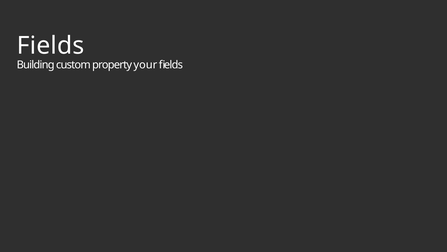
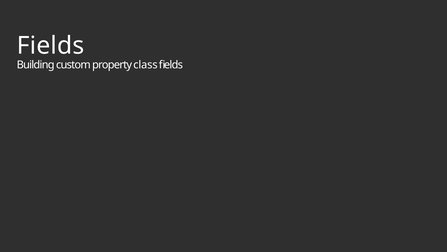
your: your -> class (145, 65)
